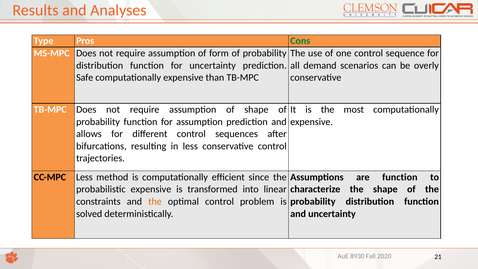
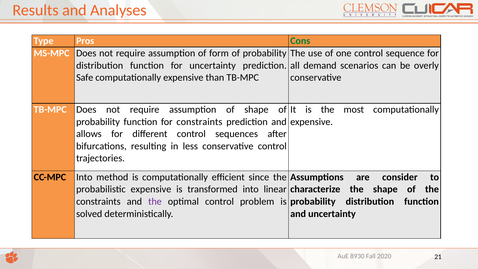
for assumption: assumption -> constraints (199, 122)
CC-MPC Less: Less -> Into (84, 177)
are function: function -> consider (400, 177)
the colour: orange -> purple (155, 201)
